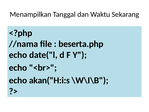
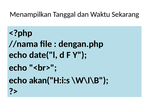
beserta.php: beserta.php -> dengan.php (81, 44)
